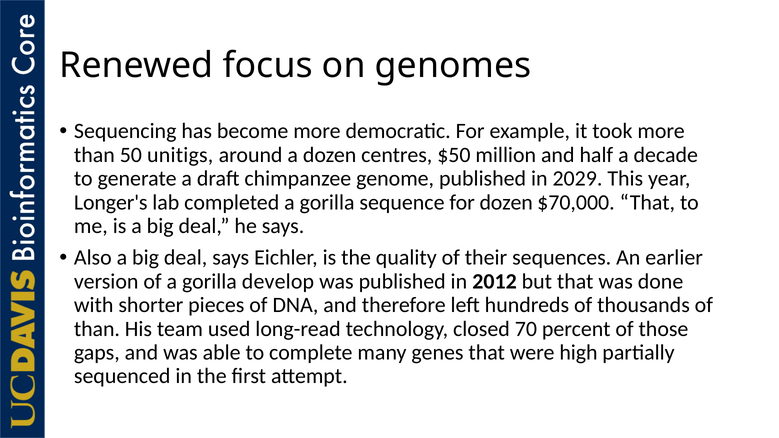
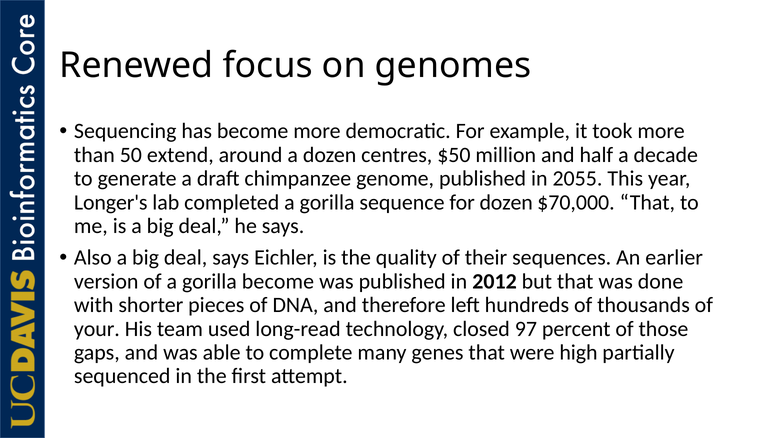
unitigs: unitigs -> extend (180, 155)
2029: 2029 -> 2055 (577, 179)
gorilla develop: develop -> become (278, 282)
than: than -> your (97, 329)
70: 70 -> 97 (526, 329)
